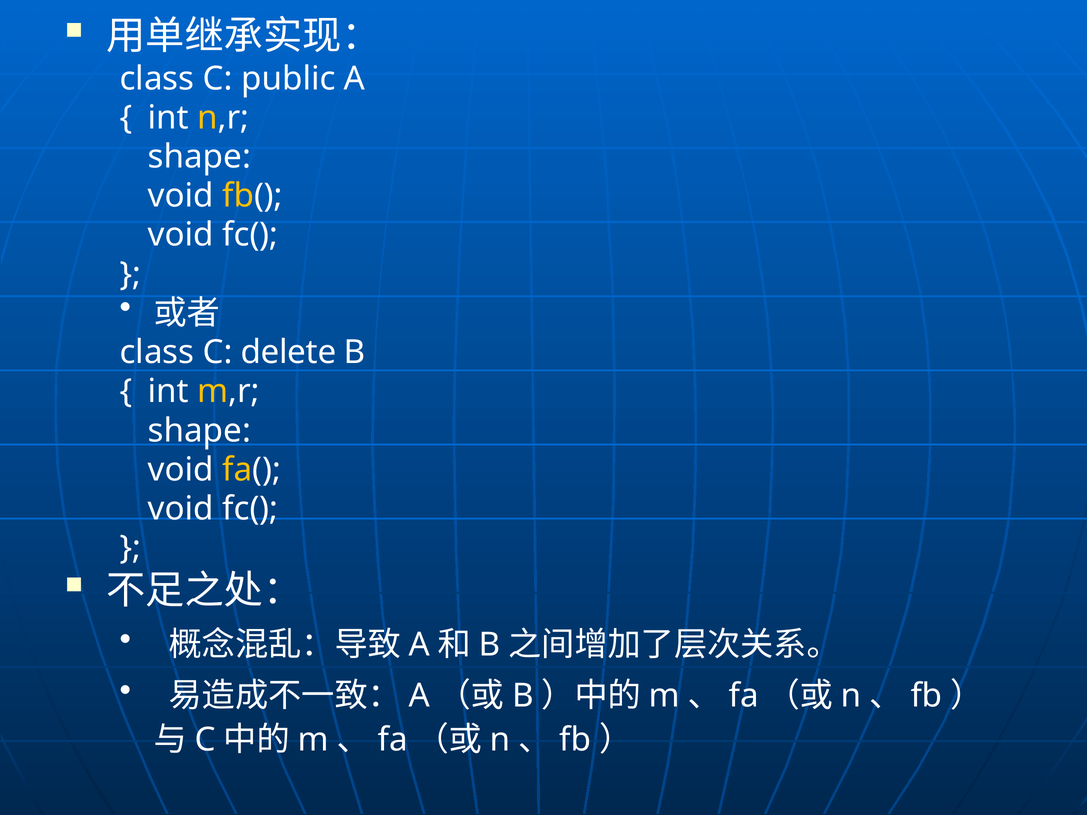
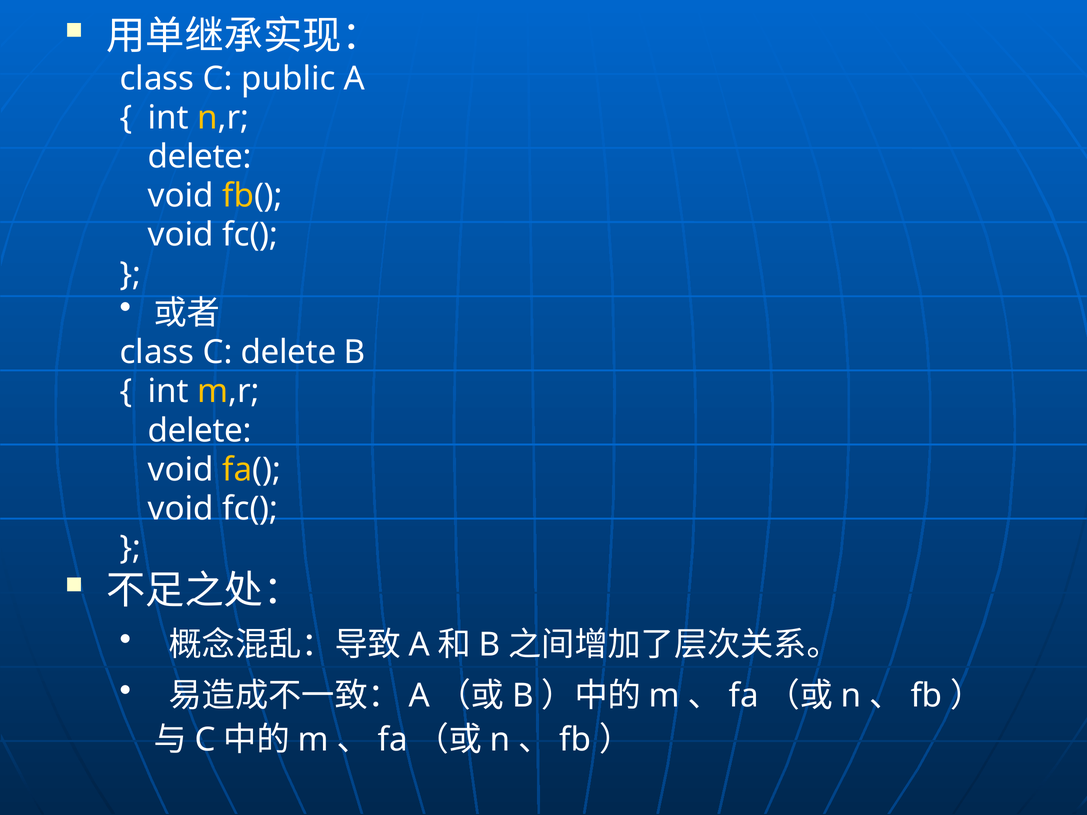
shape: shape -> delete (200, 157)
shape: shape -> delete (200, 431)
